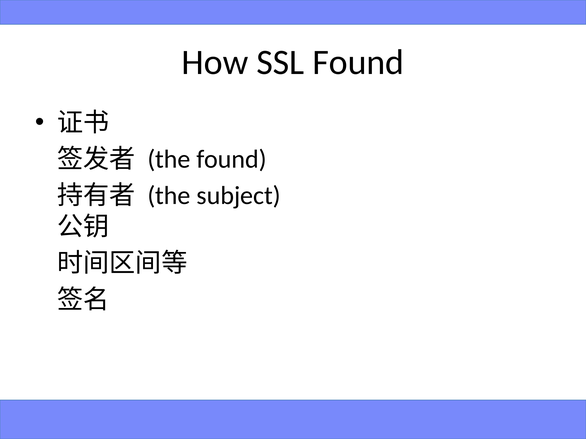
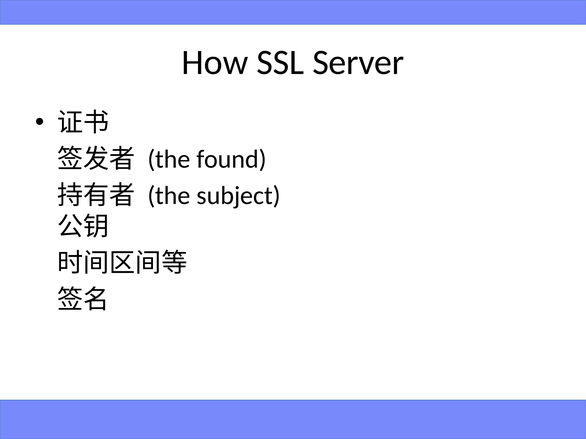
SSL Found: Found -> Server (358, 63)
